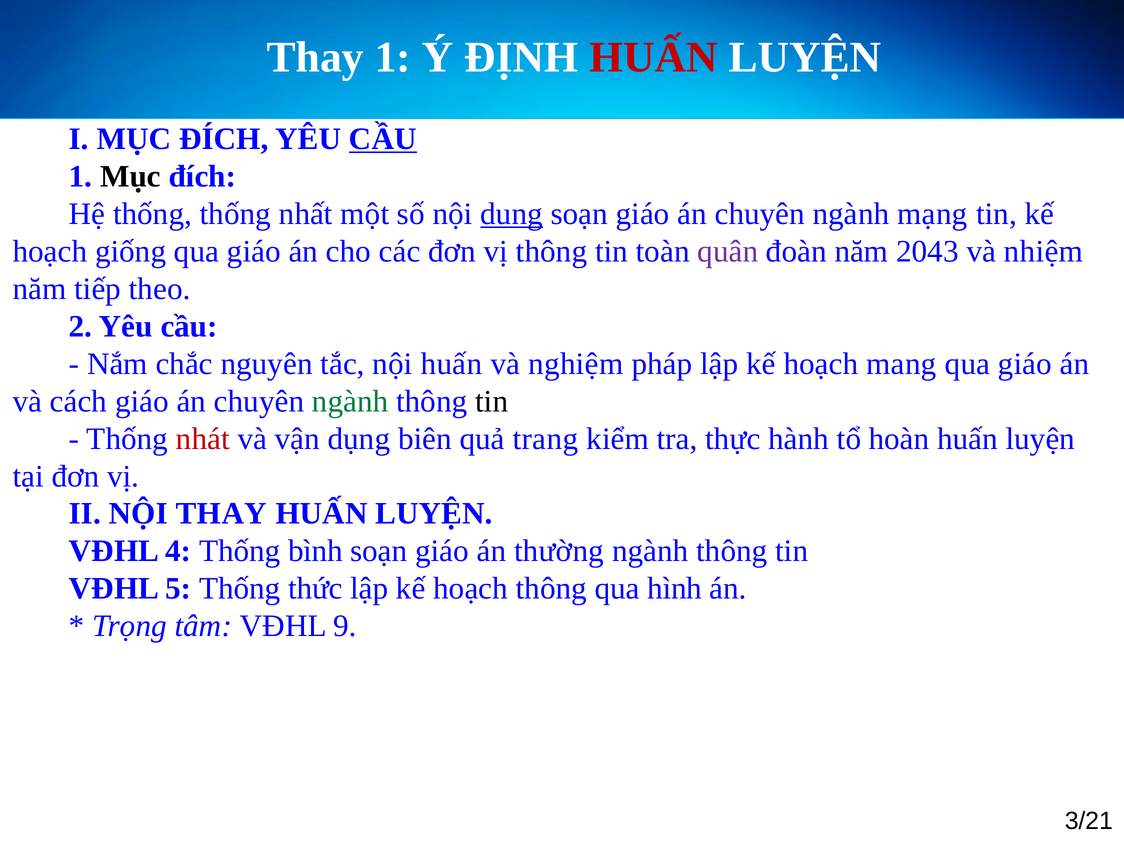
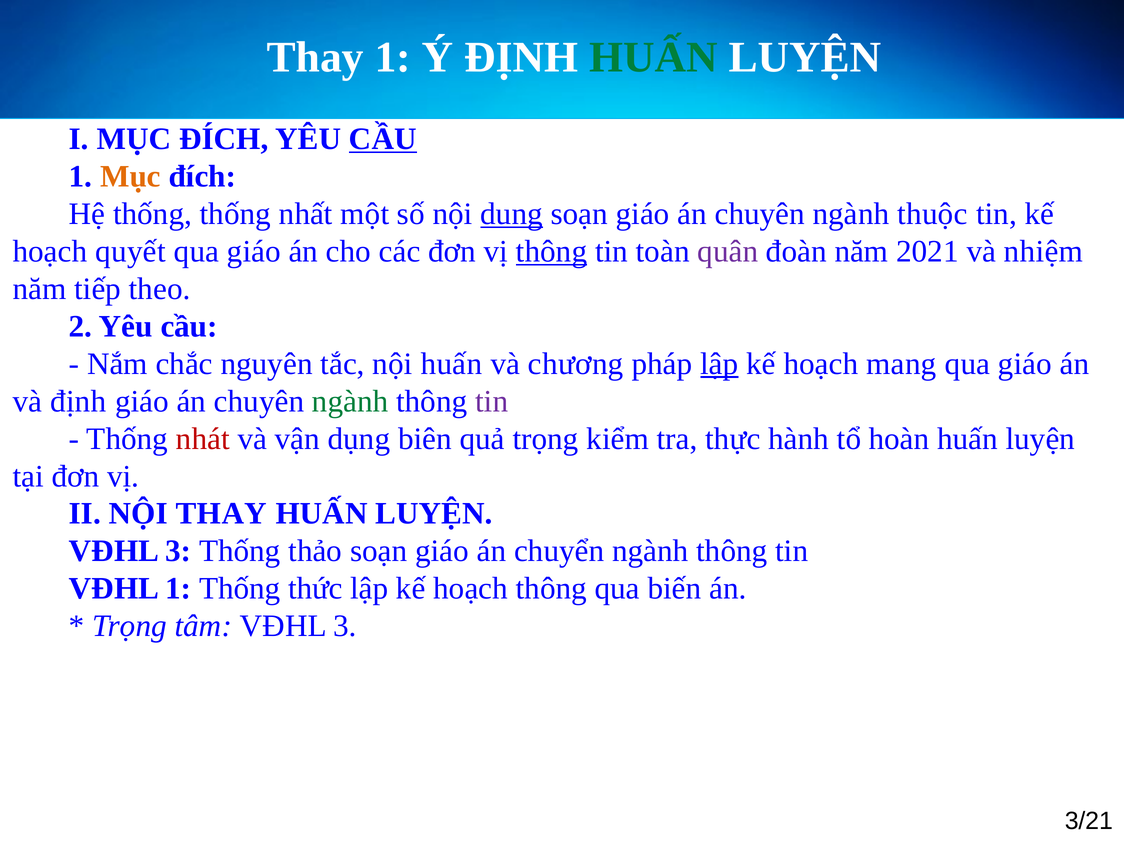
HUẤN colour: red -> green (653, 57)
Mục colour: black -> orange (130, 176)
mạng: mạng -> thuộc (932, 214)
giống: giống -> quyết (130, 251)
thông underline: none -> present (552, 251)
2043: 2043 -> 2021 (927, 251)
nghiệm: nghiệm -> chương (576, 364)
lập underline: none -> present (719, 364)
và cách: cách -> định (78, 401)
tin colour: black -> purple (492, 401)
quả trang: trang -> trọng (546, 439)
4: 4 -> 3 (178, 551)
bình: bình -> thảo (315, 551)
thường: thường -> chuyển (559, 551)
VĐHL 5: 5 -> 1 (178, 589)
hình: hình -> biến (675, 589)
tâm VĐHL 9: 9 -> 3 (345, 626)
